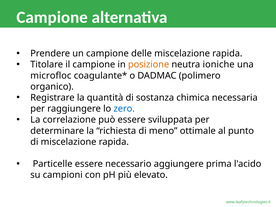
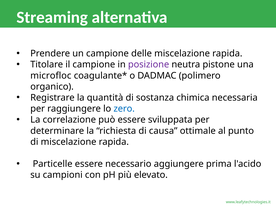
Campione: Campione -> Streaming (52, 17)
posizione colour: orange -> purple (149, 65)
ioniche: ioniche -> pistone (219, 65)
meno: meno -> causa (163, 131)
